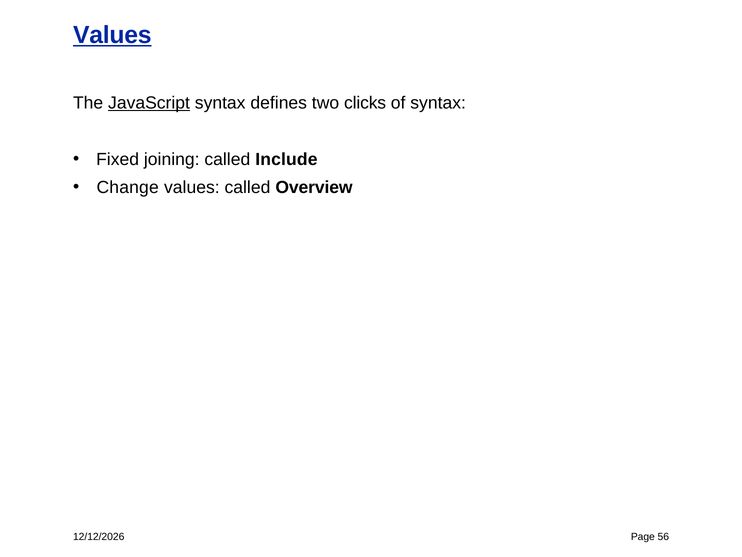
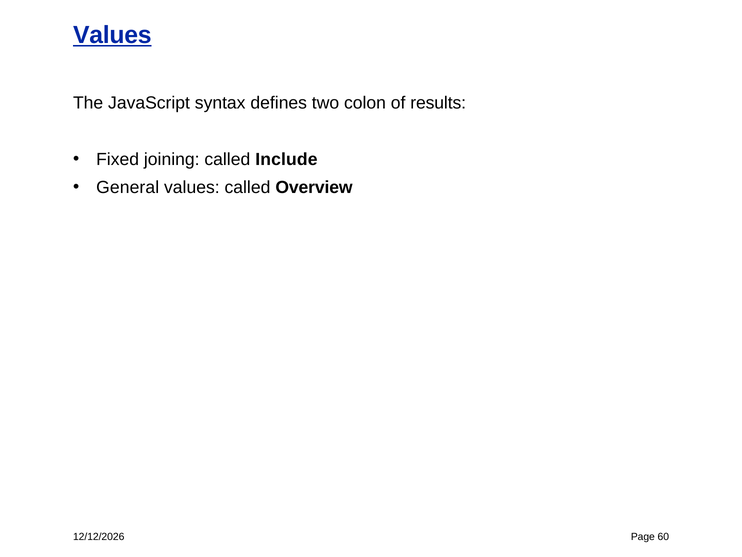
JavaScript underline: present -> none (149, 103)
clicks: clicks -> colon (365, 103)
of syntax: syntax -> results (438, 103)
Change: Change -> General (128, 187)
56: 56 -> 60 (663, 536)
